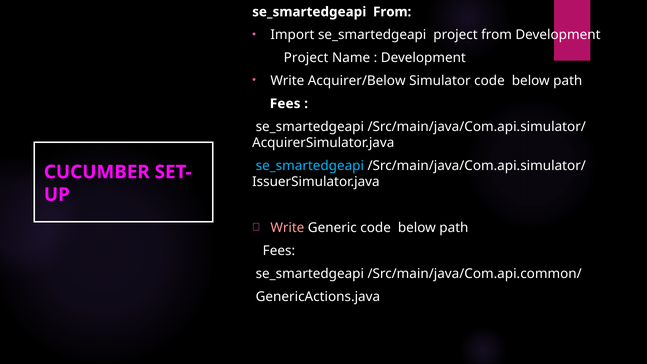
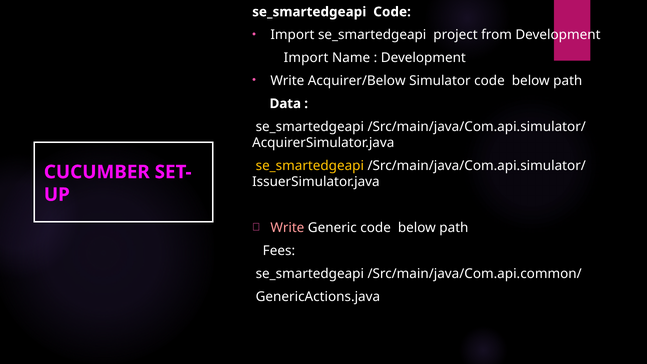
se_smartedgeapi From: From -> Code (392, 12)
Project: Project -> Import (306, 58)
Fees: Fees -> Data (285, 104)
se_smartedgeapi colour: light blue -> yellow (310, 166)
